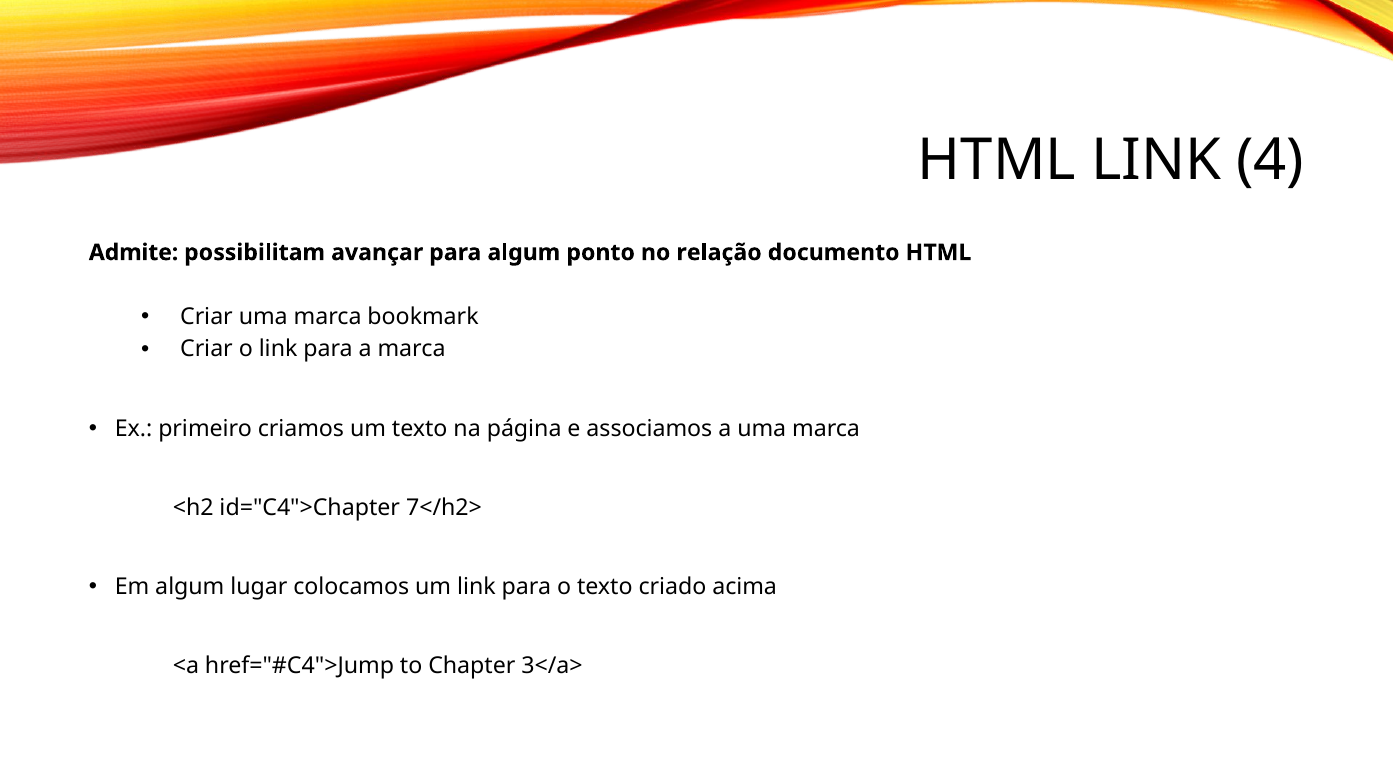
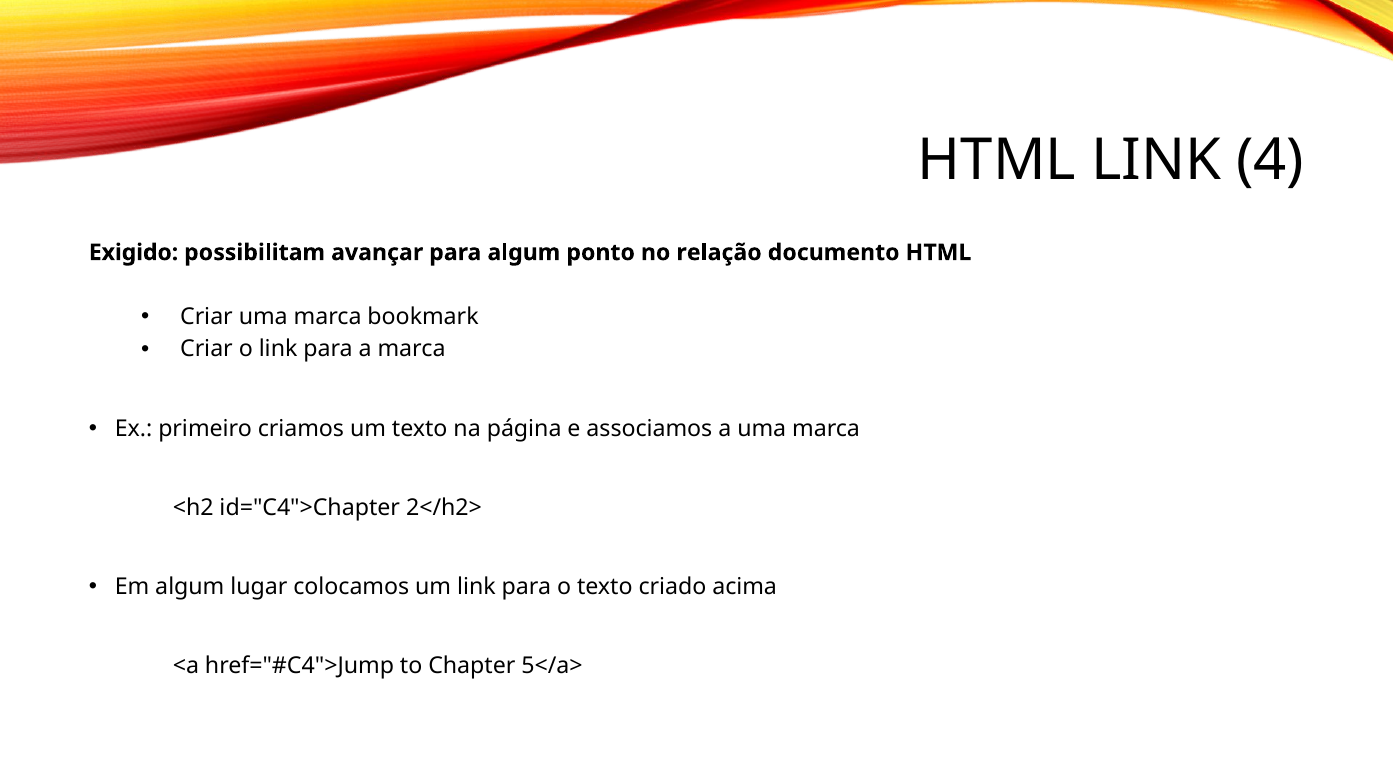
Admite: Admite -> Exigido (134, 253)
7</h2>: 7</h2> -> 2</h2> (444, 508)
3</a>: 3</a> -> 5</a> (552, 666)
